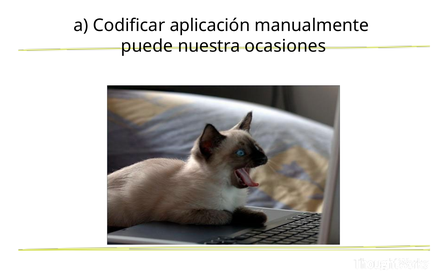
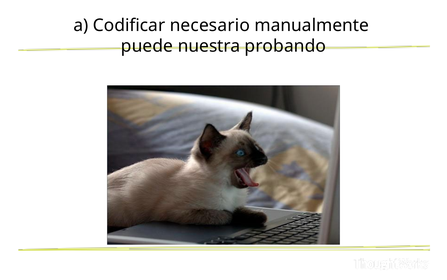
aplicación: aplicación -> necesario (210, 25)
ocasiones: ocasiones -> probando (285, 46)
